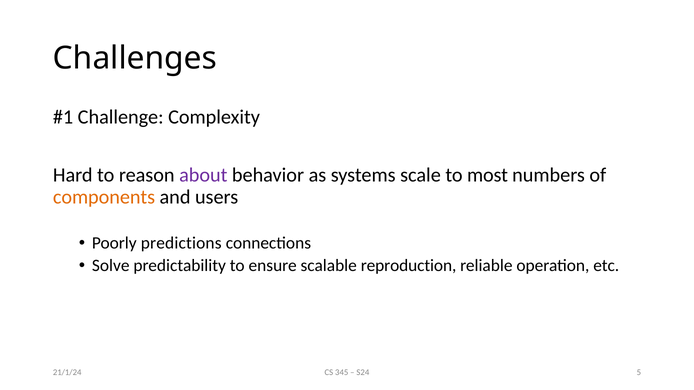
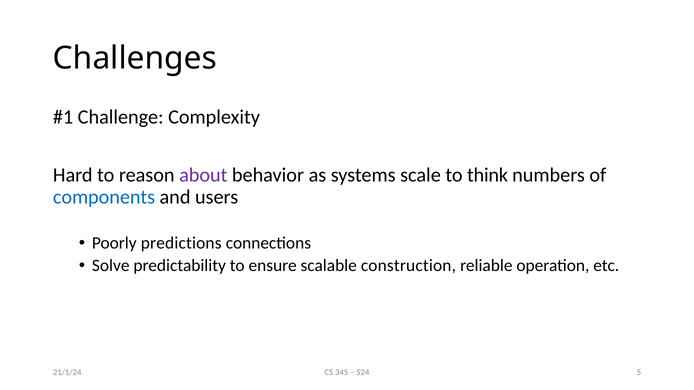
most: most -> think (488, 175)
components colour: orange -> blue (104, 197)
reproduction: reproduction -> construction (408, 266)
